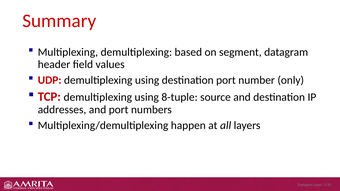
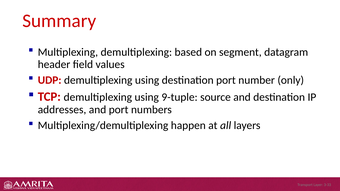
8-tuple: 8-tuple -> 9-tuple (180, 97)
